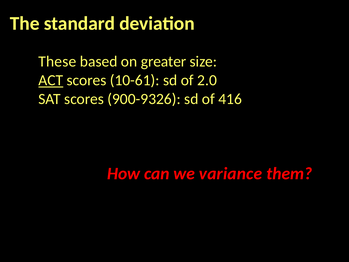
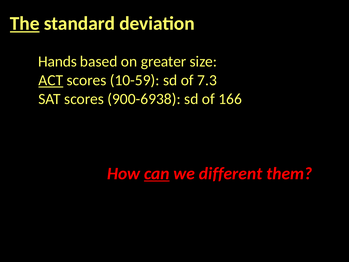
The underline: none -> present (25, 23)
These: These -> Hands (58, 62)
10-61: 10-61 -> 10-59 (135, 80)
2.0: 2.0 -> 7.3 (207, 80)
900-9326: 900-9326 -> 900-6938 (144, 99)
416: 416 -> 166 (230, 99)
can underline: none -> present (157, 173)
variance: variance -> different (231, 173)
